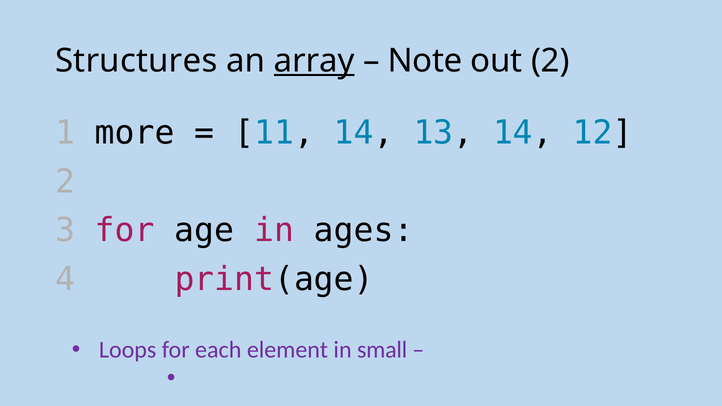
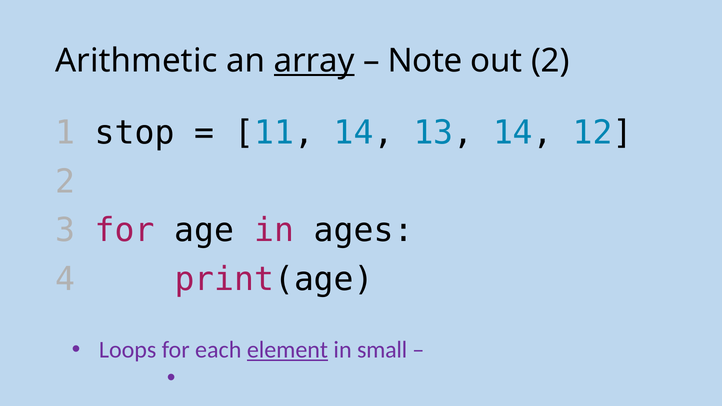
Structures: Structures -> Arithmetic (136, 61)
more: more -> stop (135, 133)
element underline: none -> present (287, 350)
